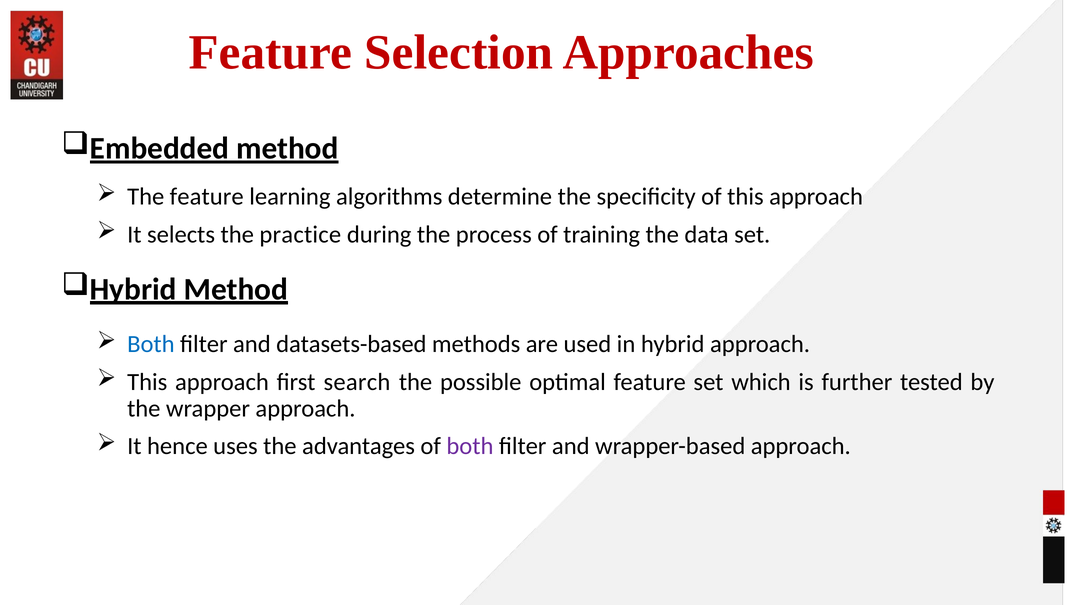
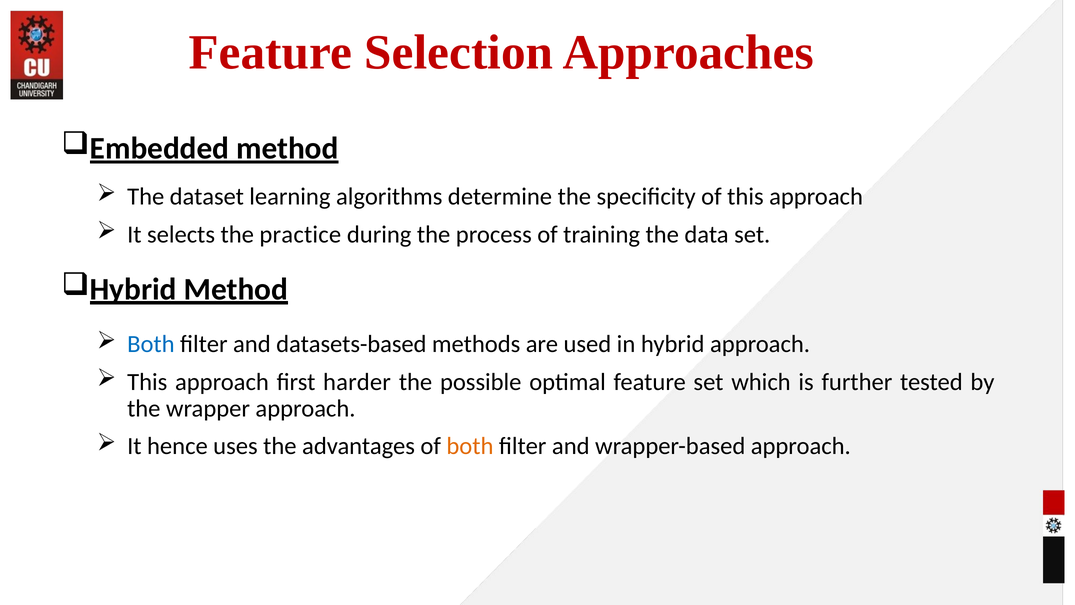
The feature: feature -> dataset (207, 197)
search: search -> harder (357, 382)
both colour: purple -> orange (470, 446)
